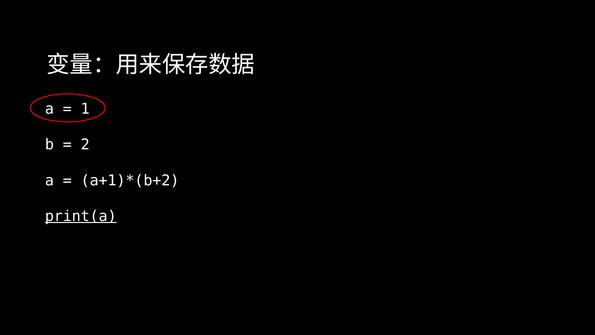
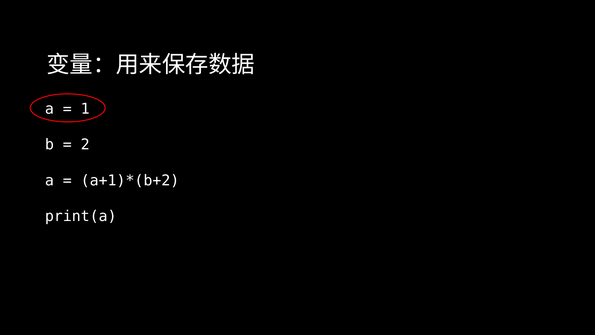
print(a underline: present -> none (81, 216)
